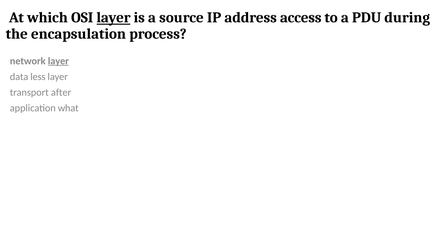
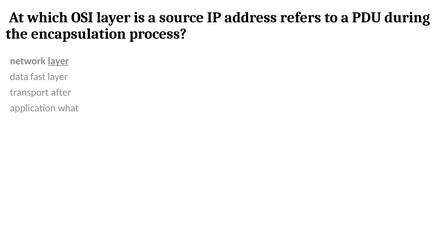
layer underline: present -> none (113, 18)
access: access -> refers (301, 18)
less: less -> fast (38, 77)
